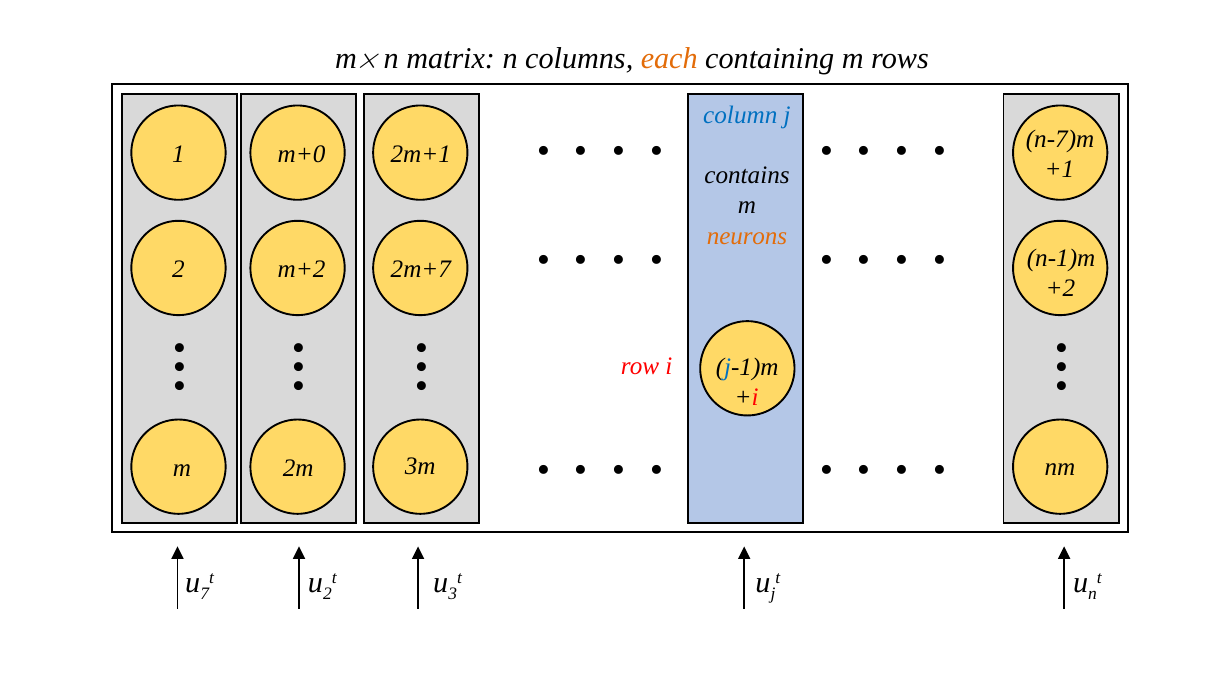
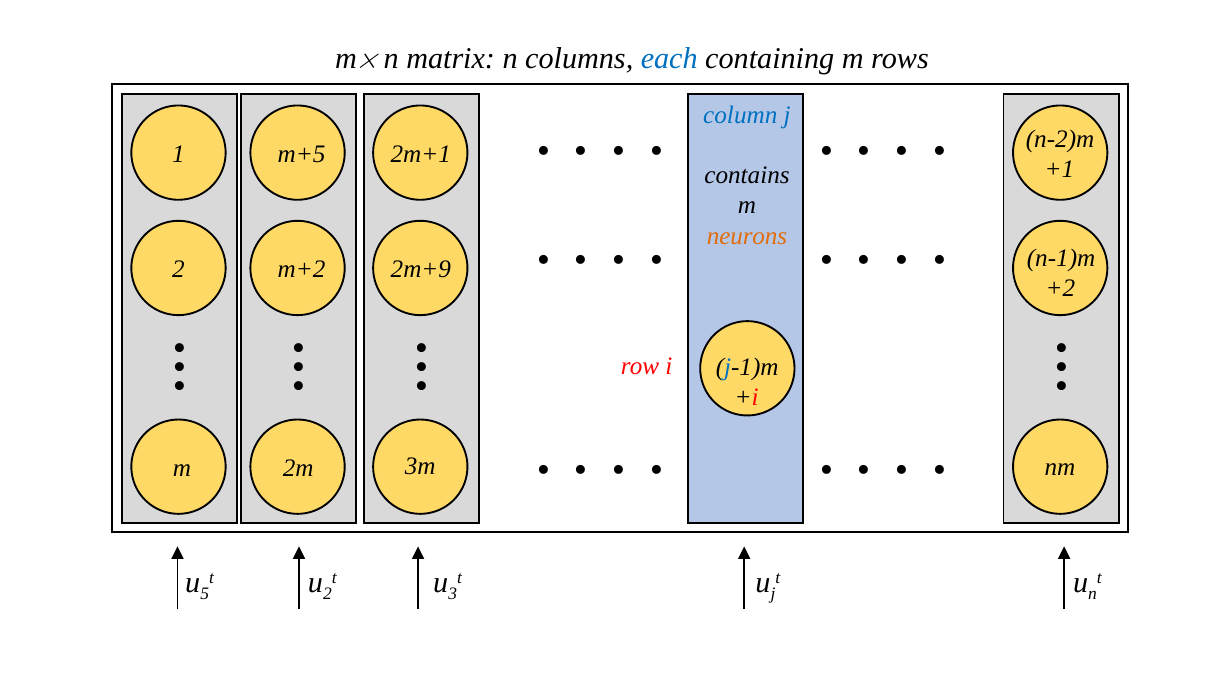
each colour: orange -> blue (669, 58)
n-7)m: n-7)m -> n-2)m (1060, 139)
m+0: m+0 -> m+5 (302, 154)
2m+7: 2m+7 -> 2m+9 (421, 269)
7: 7 -> 5 (205, 594)
